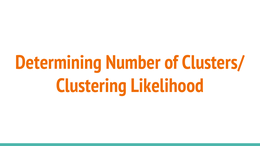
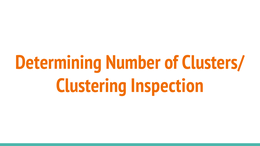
Likelihood: Likelihood -> Inspection (167, 86)
